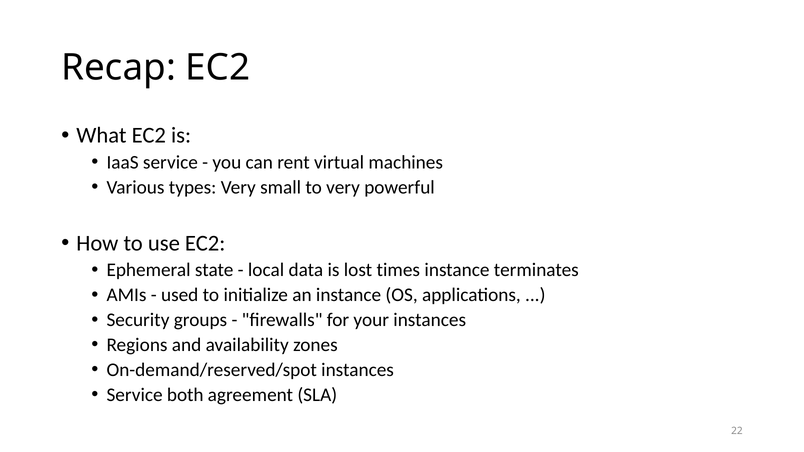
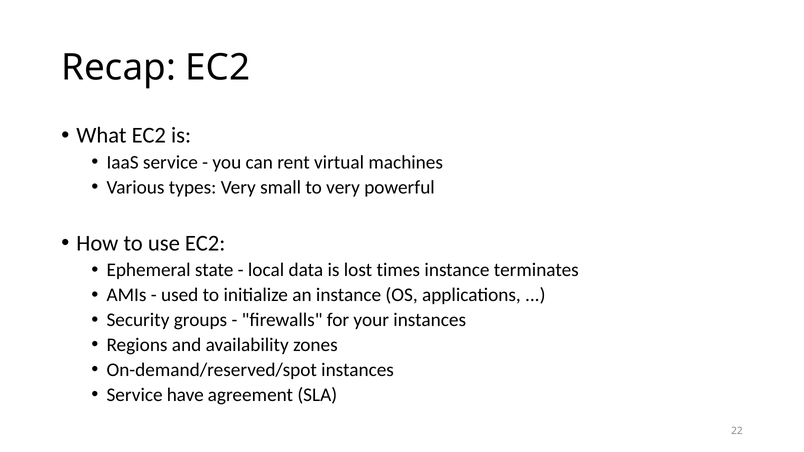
both: both -> have (185, 395)
